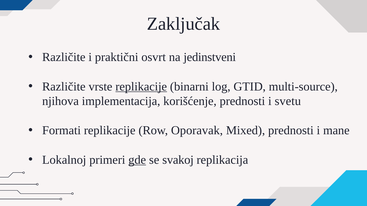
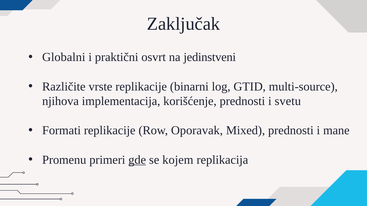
Različite: Različite -> Globalni (64, 57)
replikacije underline: present -> none (141, 87)
Lokalnoj: Lokalnoj -> Promenu (64, 160)
svakoj: svakoj -> kojem (178, 160)
